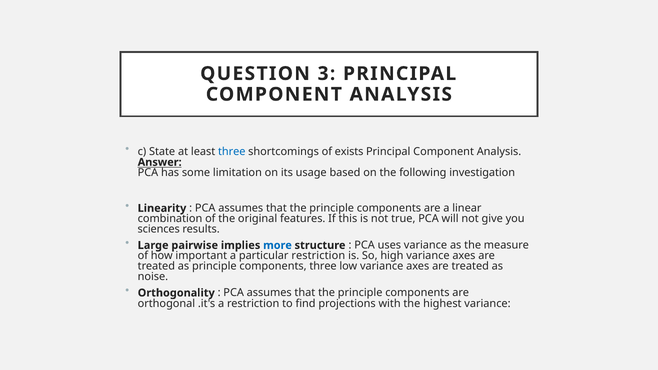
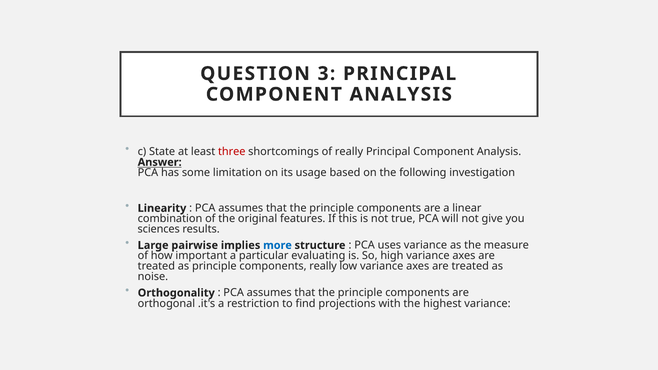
three colour: blue -> red (232, 152)
of exists: exists -> really (349, 152)
particular restriction: restriction -> evaluating (318, 256)
components three: three -> really (323, 266)
